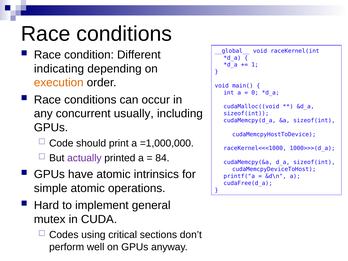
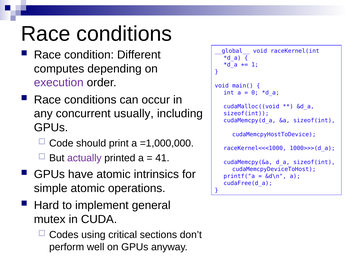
indicating: indicating -> computes (59, 69)
execution colour: orange -> purple (59, 83)
84: 84 -> 41 (162, 158)
